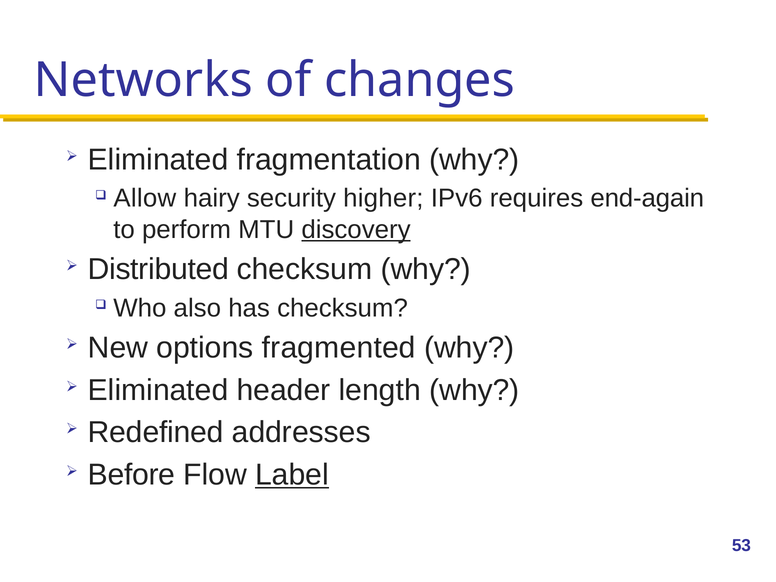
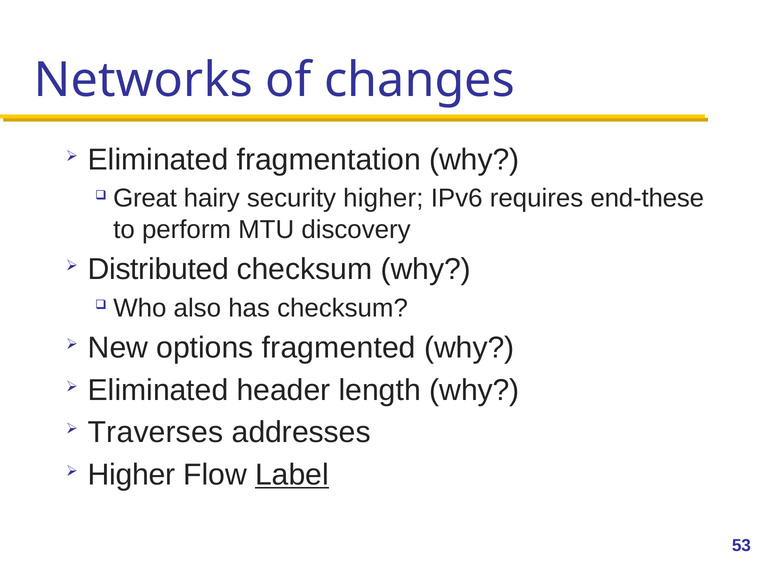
Allow: Allow -> Great (145, 198)
end-again: end-again -> end-these (647, 198)
discovery underline: present -> none (356, 229)
Redefined: Redefined -> Traverses (156, 433)
Before: Before -> Higher (132, 475)
